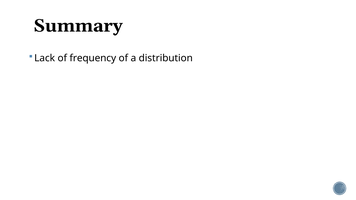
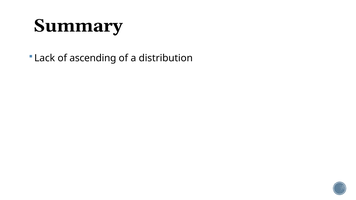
frequency: frequency -> ascending (93, 58)
